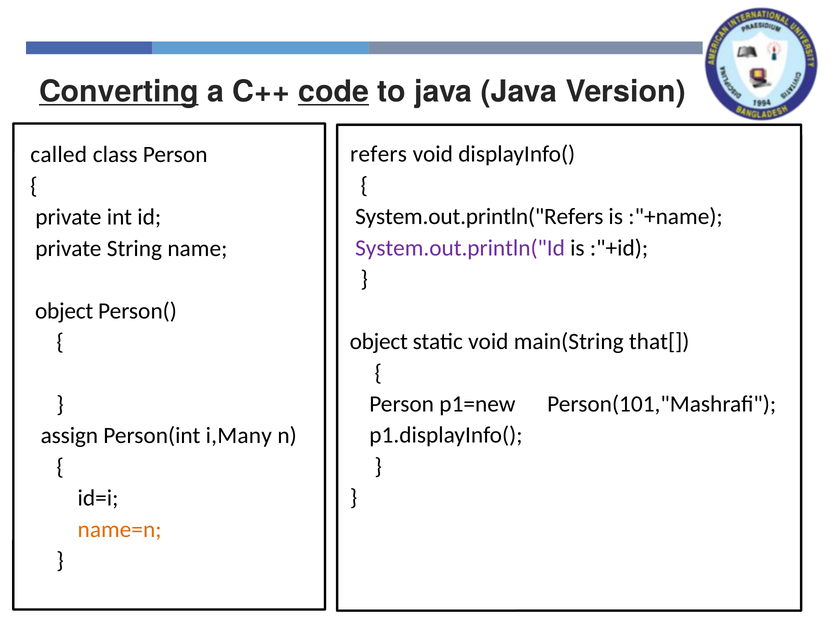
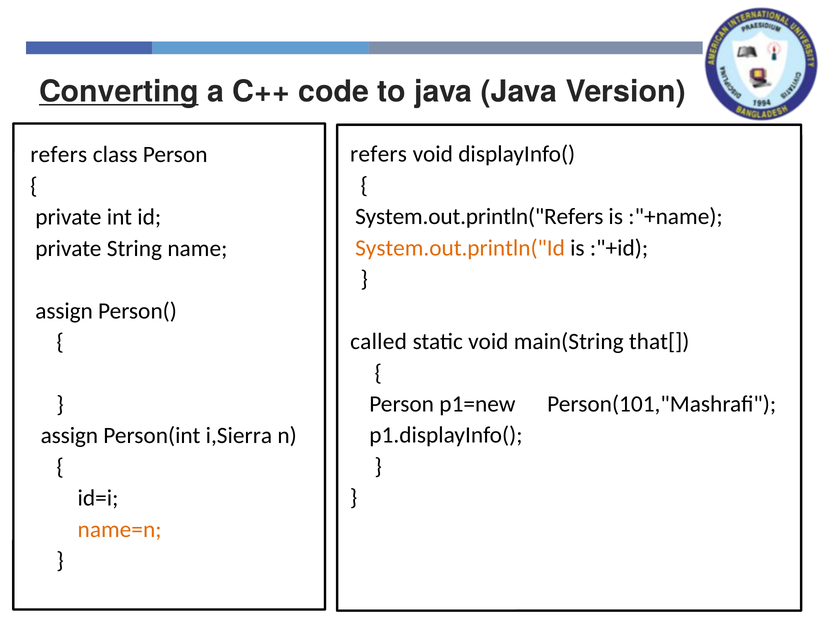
code underline: present -> none (334, 92)
called: called -> refers (59, 155)
System.out.println("Id colour: purple -> orange (460, 248)
object: object -> assign (64, 311)
object: object -> called (379, 342)
i,Many: i,Many -> i,Sierra (239, 436)
